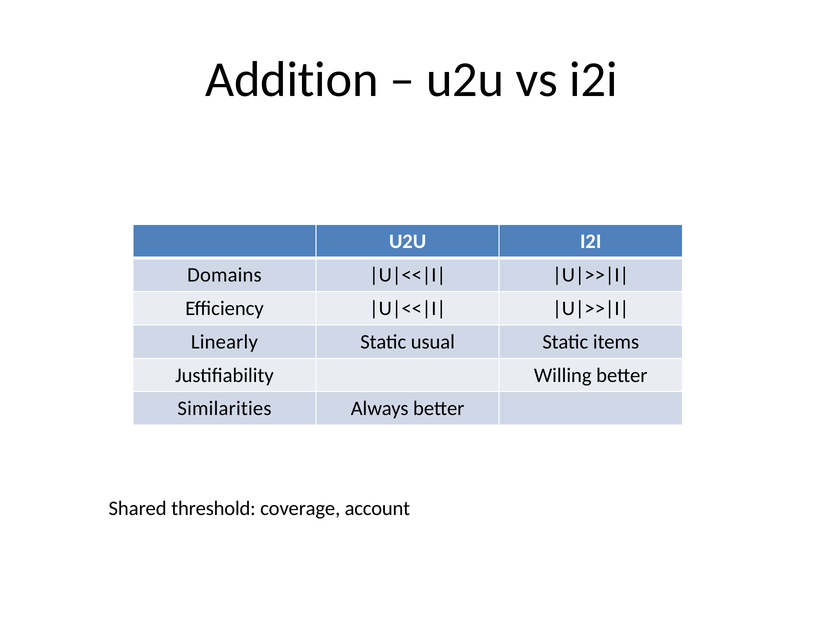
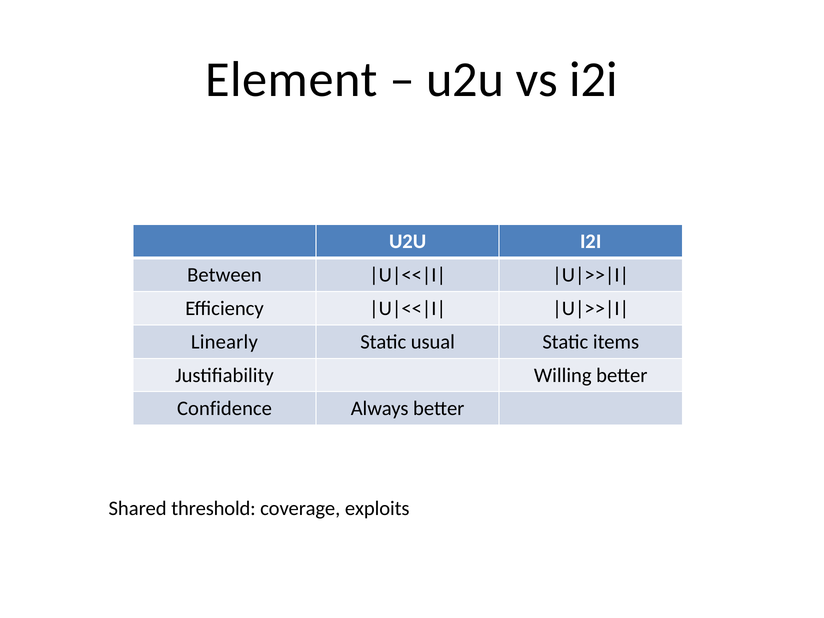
Addition: Addition -> Element (292, 80)
Domains: Domains -> Between (224, 275)
Similarities: Similarities -> Confidence (225, 409)
account: account -> exploits (377, 509)
